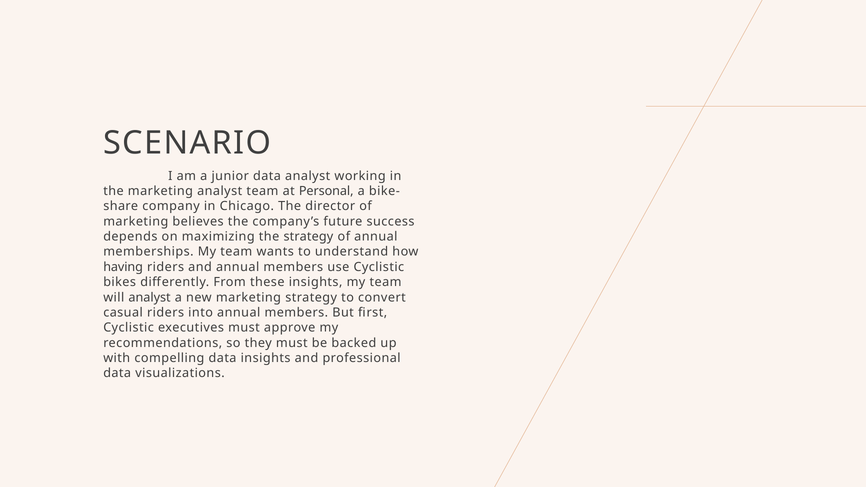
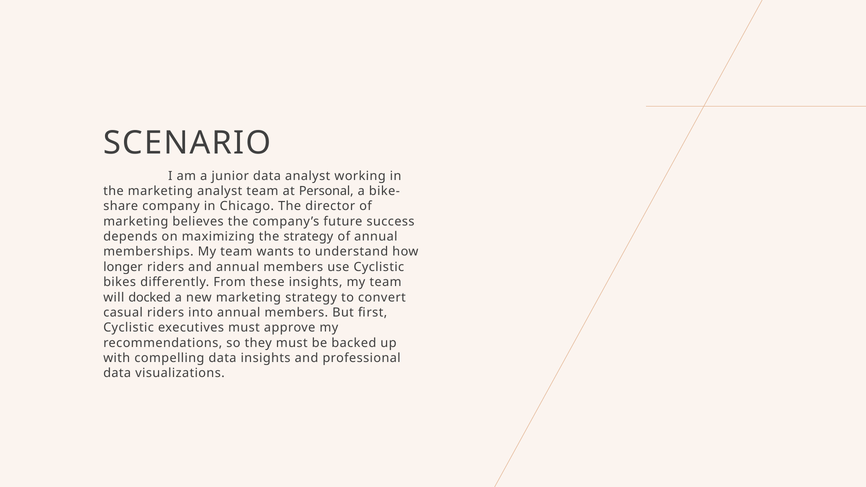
having: having -> longer (123, 267)
will analyst: analyst -> docked (150, 297)
